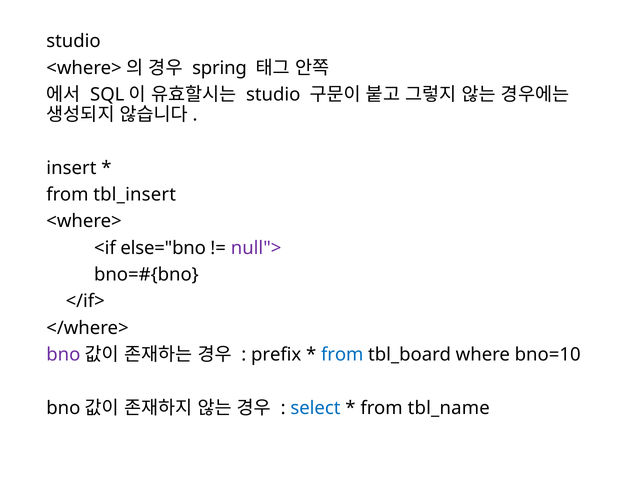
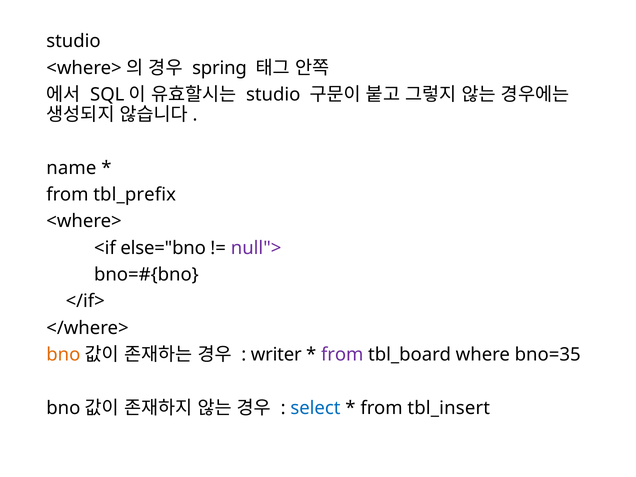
insert: insert -> name (71, 168)
tbl_insert: tbl_insert -> tbl_prefix (135, 195)
bno colour: purple -> orange (63, 355)
prefix: prefix -> writer (276, 355)
from colour: blue -> purple (342, 355)
bno=10: bno=10 -> bno=35 (548, 355)
tbl_name: tbl_name -> tbl_insert (449, 408)
